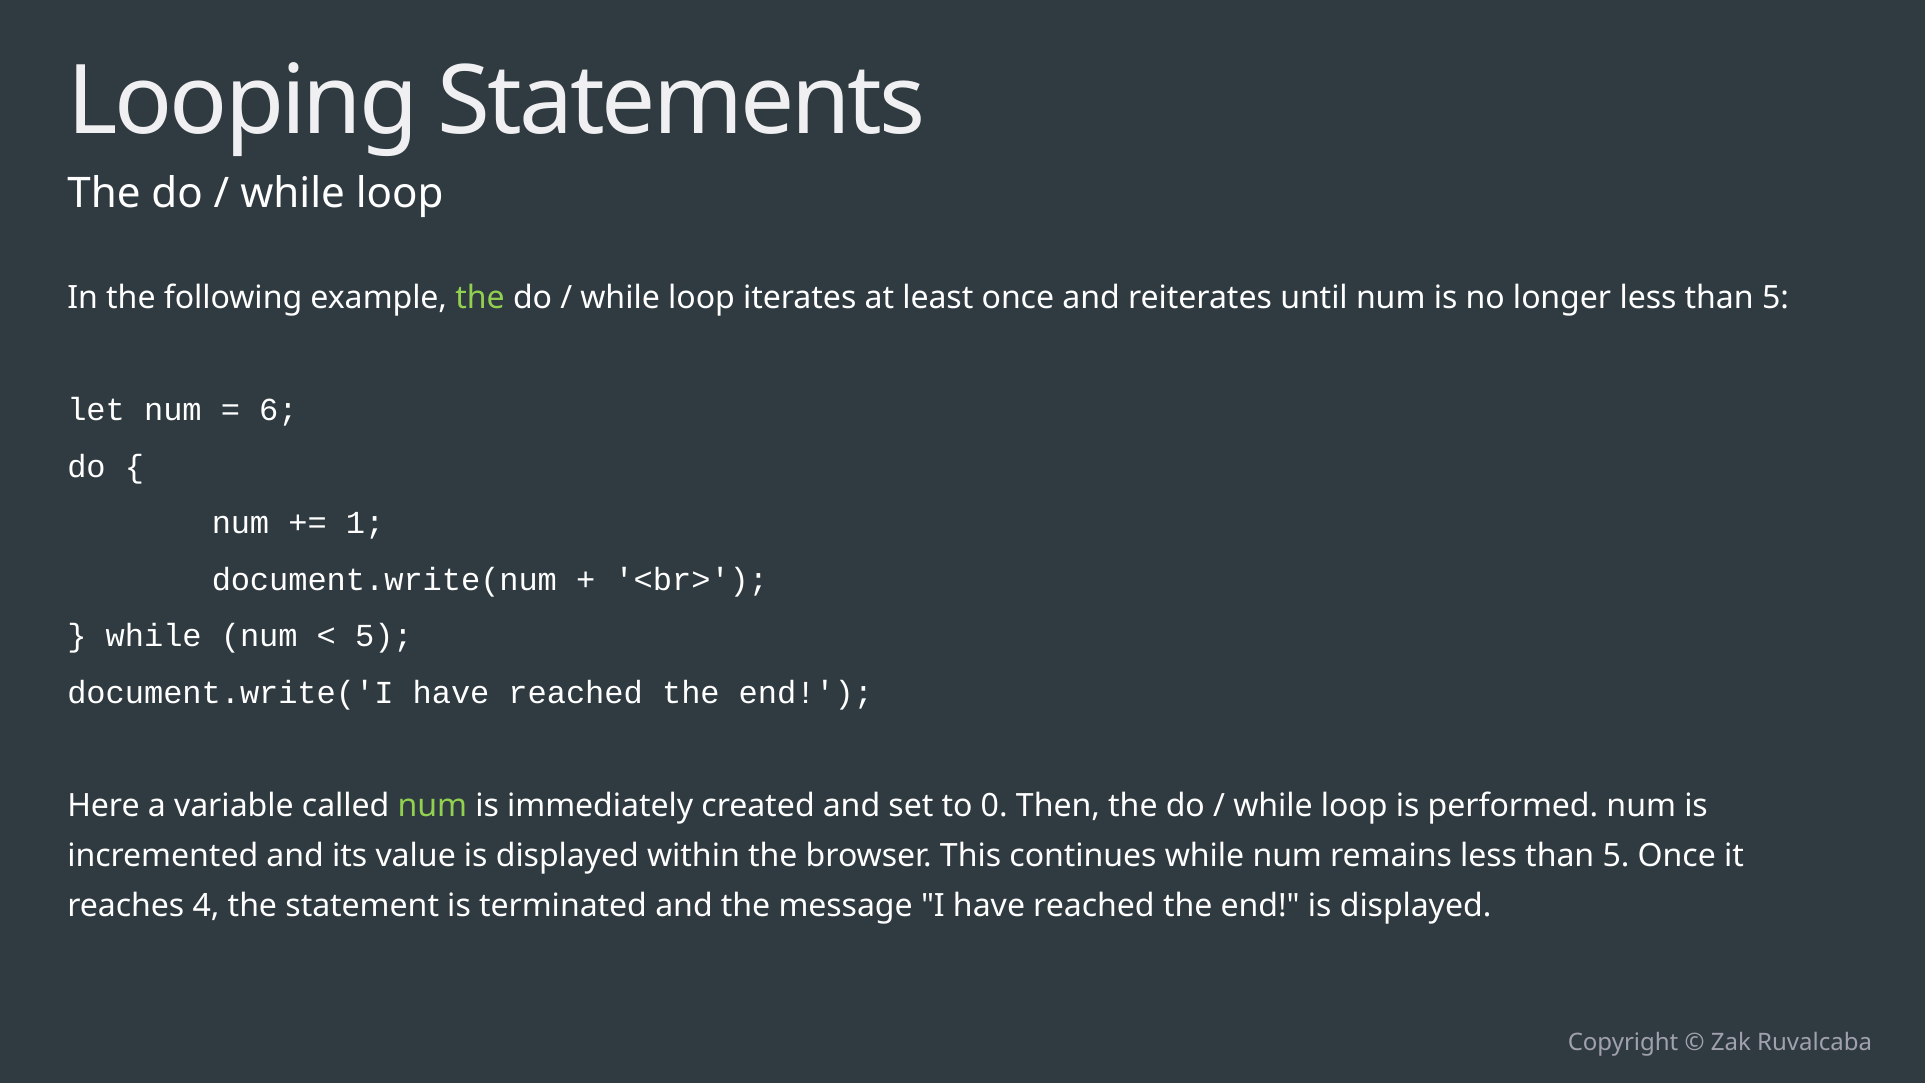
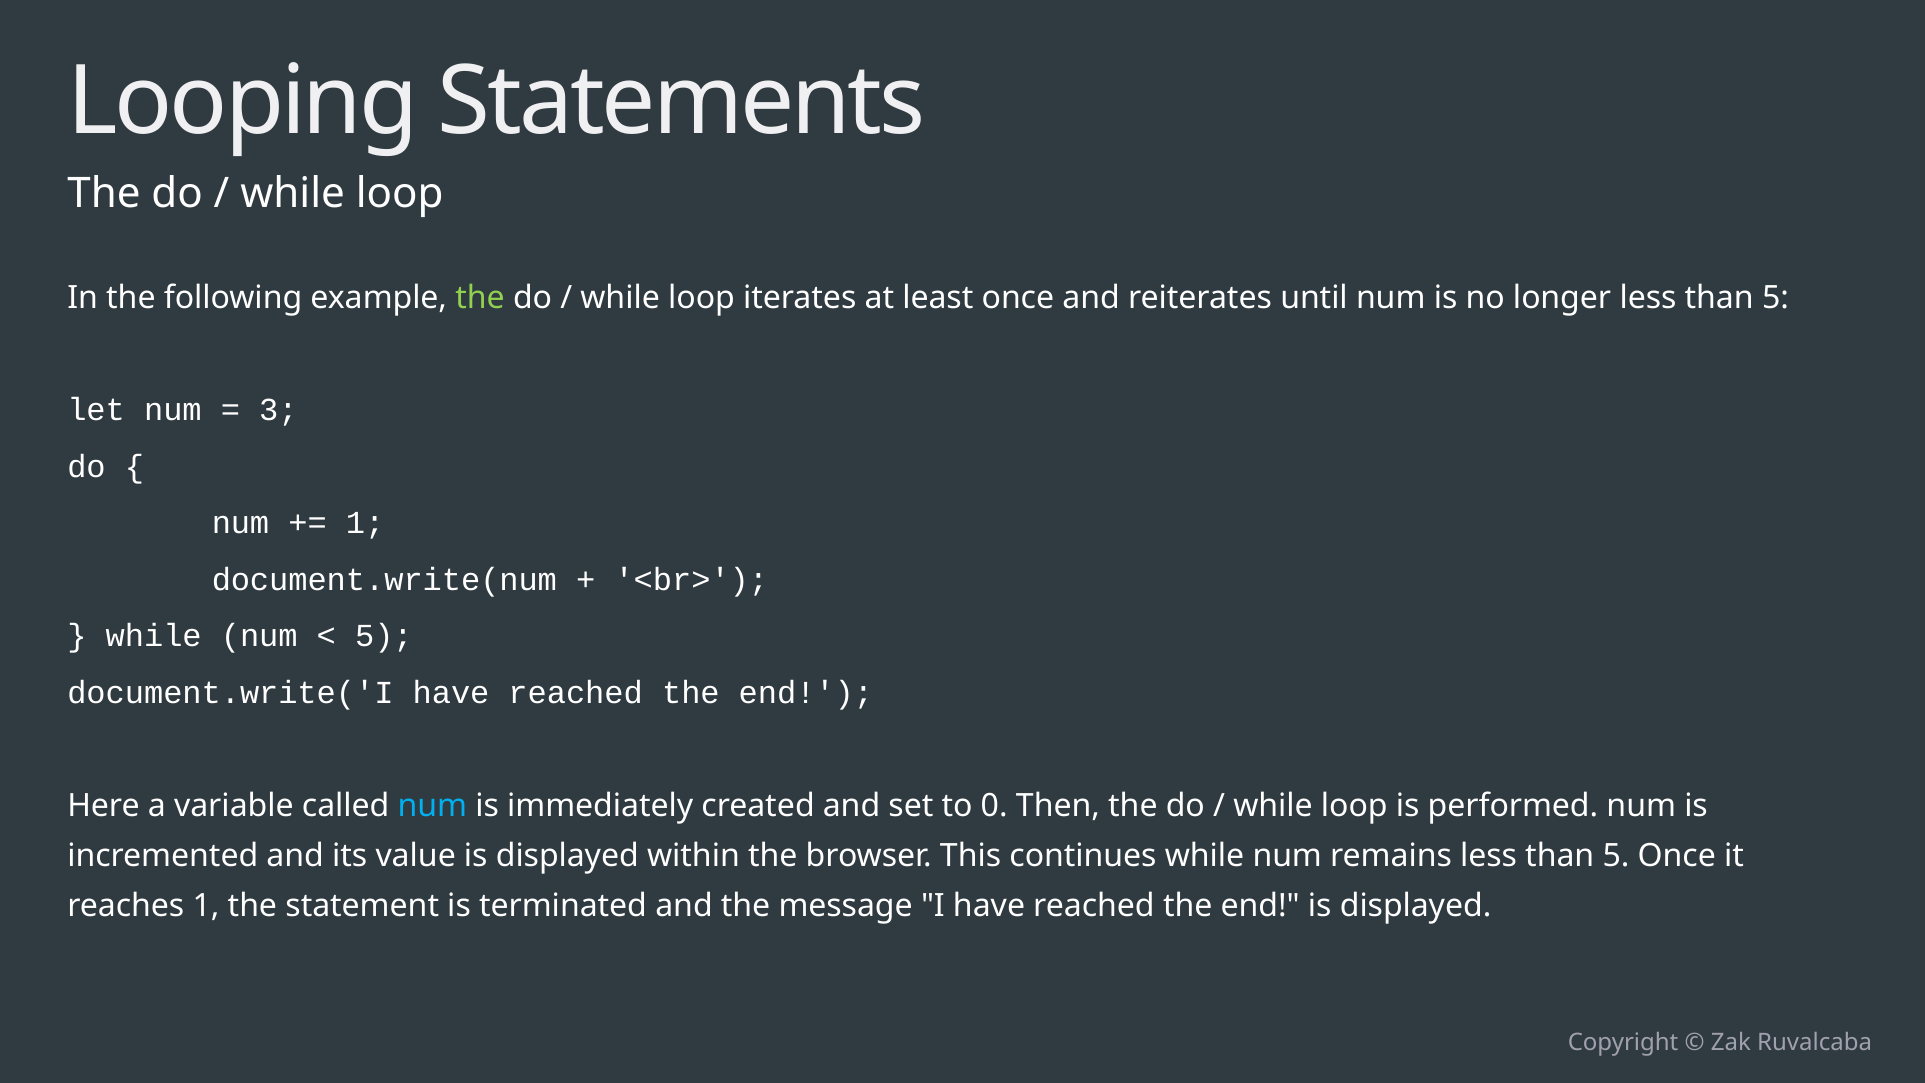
6: 6 -> 3 (278, 410)
num colour: light green -> light blue (432, 805)
reaches 4: 4 -> 1 (206, 905)
